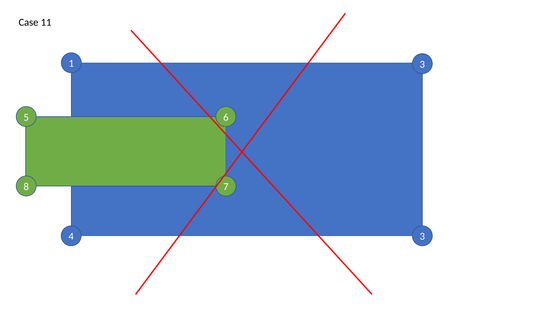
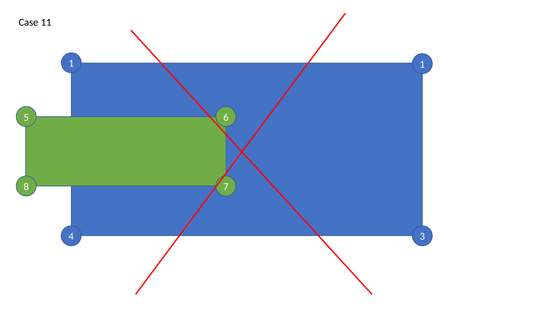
1 3: 3 -> 1 (422, 64)
